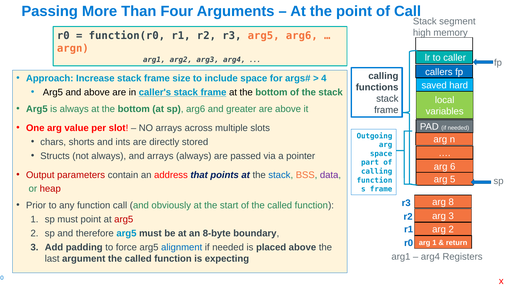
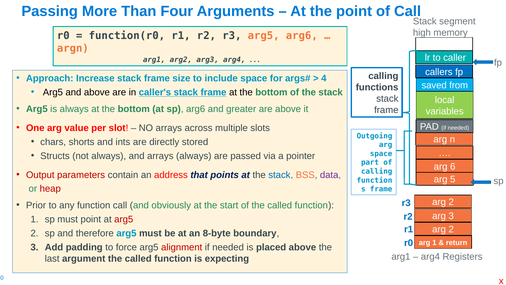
hard: hard -> from (459, 85)
8: 8 -> 2 (451, 202)
alignment colour: blue -> red (182, 247)
